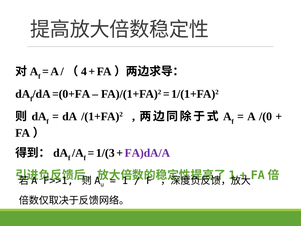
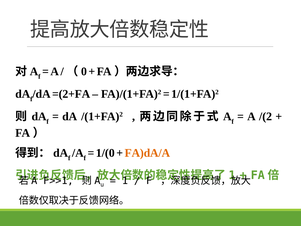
4: 4 -> 0 (84, 71)
=(0+FA: =(0+FA -> =(2+FA (71, 94)
/(0: /(0 -> /(2 (266, 116)
1/(3: 1/(3 -> 1/(0 (105, 153)
FA)dA/A colour: purple -> orange (147, 153)
